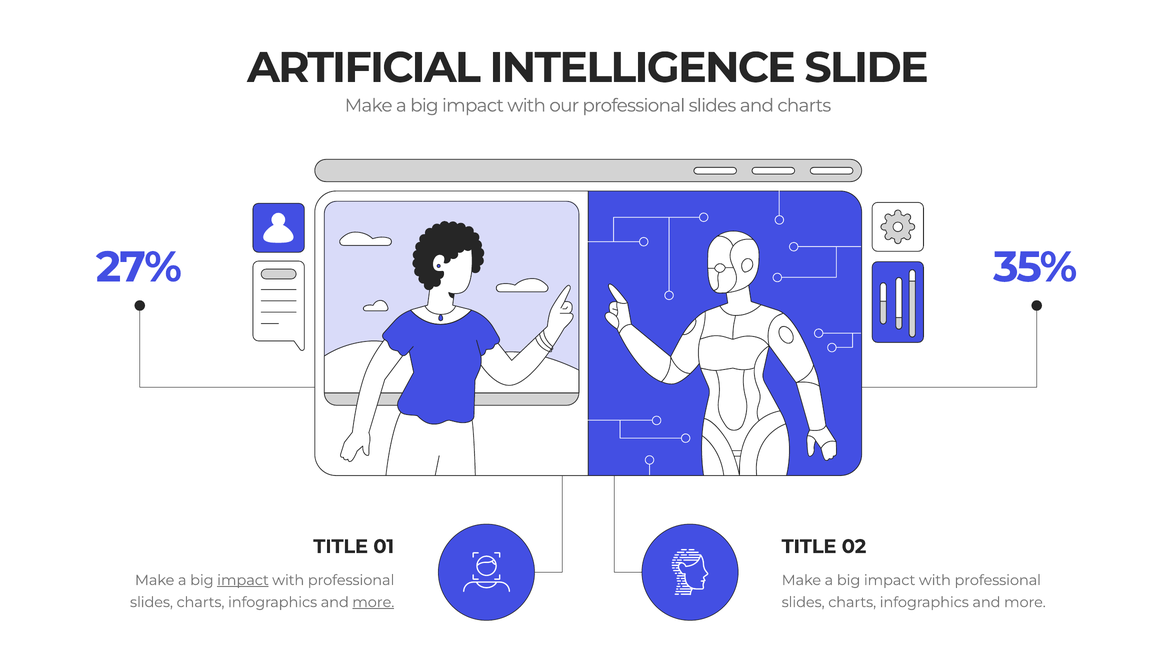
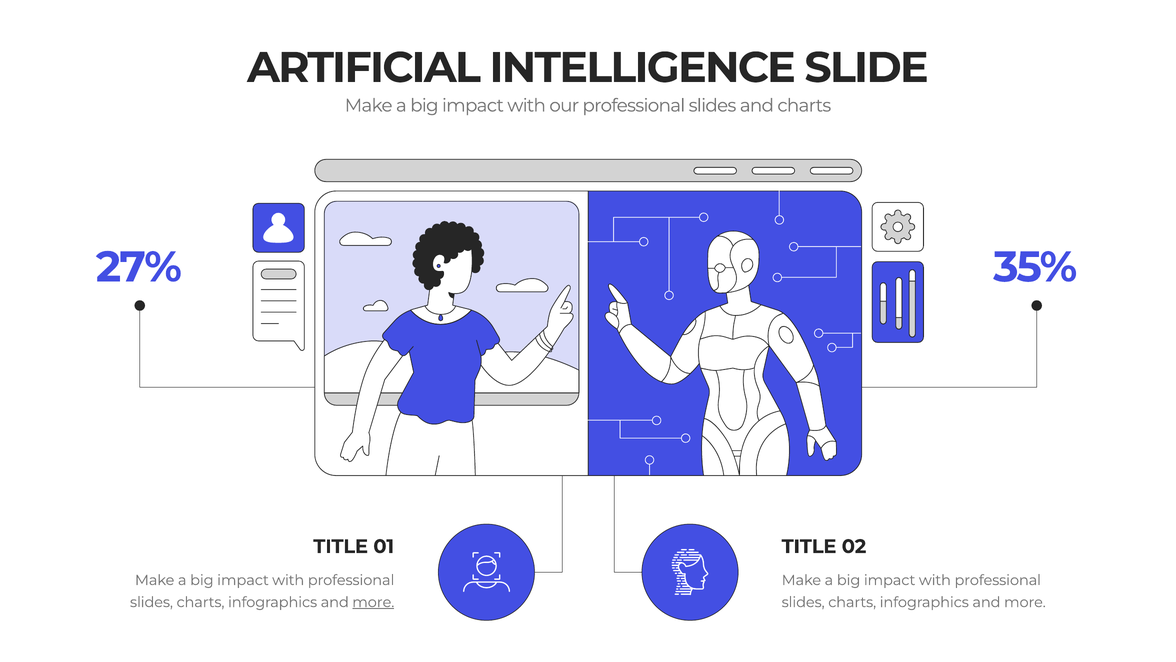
impact underline: present -> none (243, 580)
